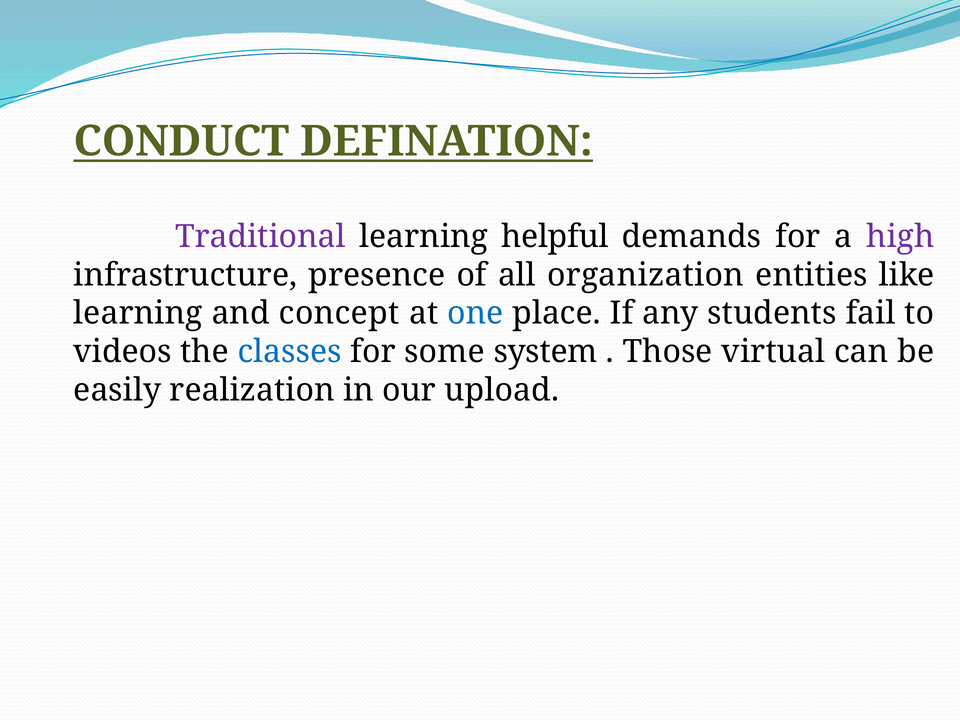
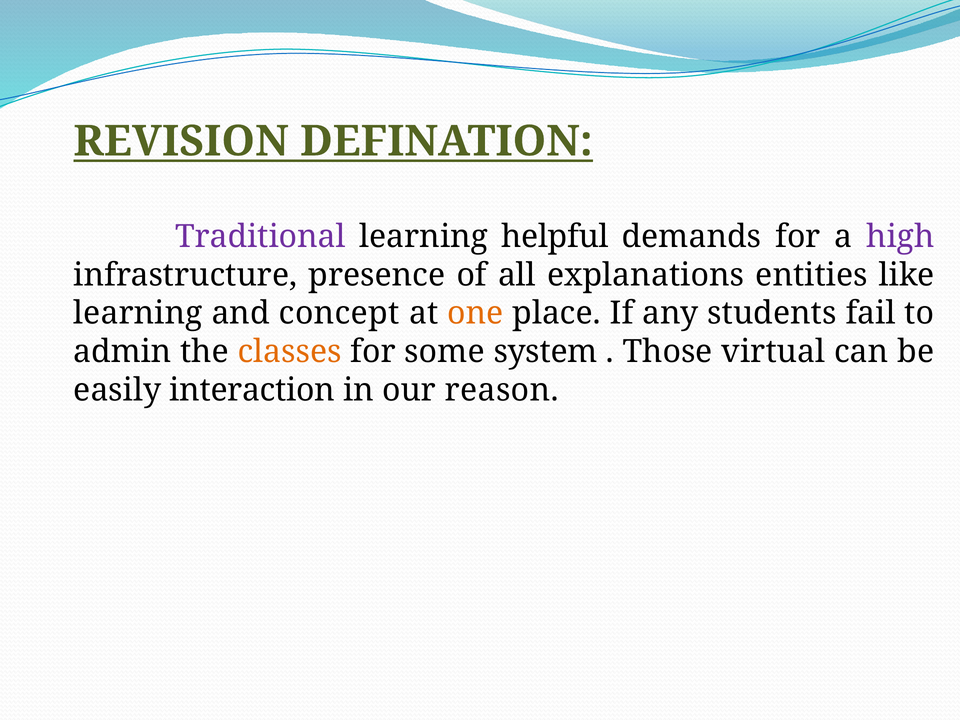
CONDUCT: CONDUCT -> REVISION (181, 141)
organization: organization -> explanations (646, 275)
one colour: blue -> orange (475, 313)
videos: videos -> admin (122, 352)
classes colour: blue -> orange (290, 352)
realization: realization -> interaction (252, 390)
upload: upload -> reason (502, 390)
